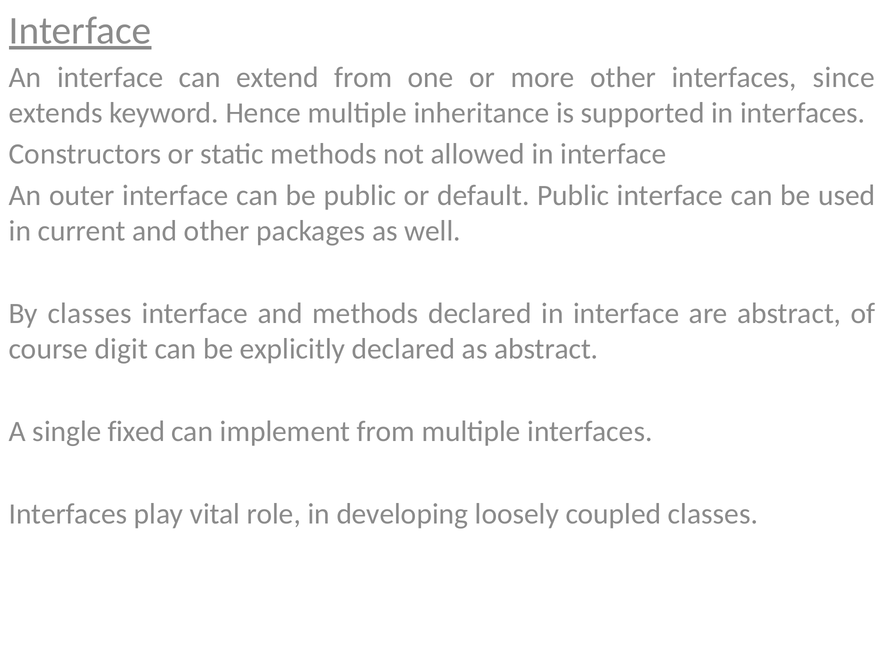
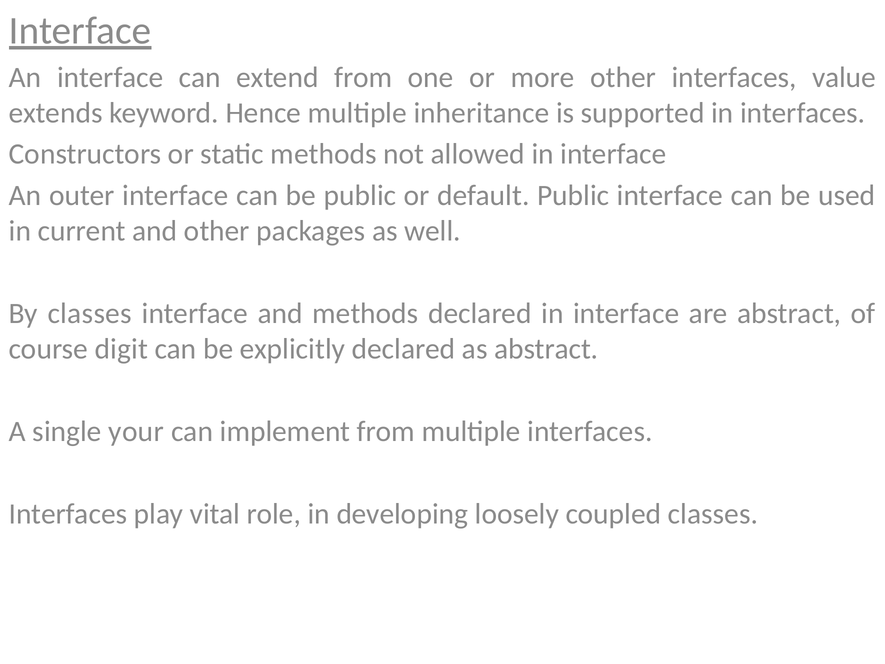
since: since -> value (844, 77)
fixed: fixed -> your (136, 431)
